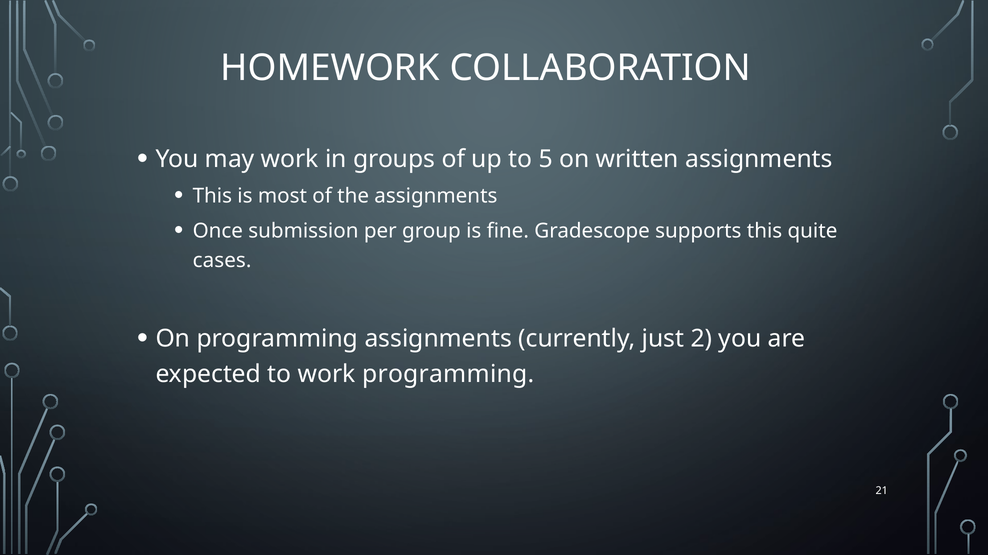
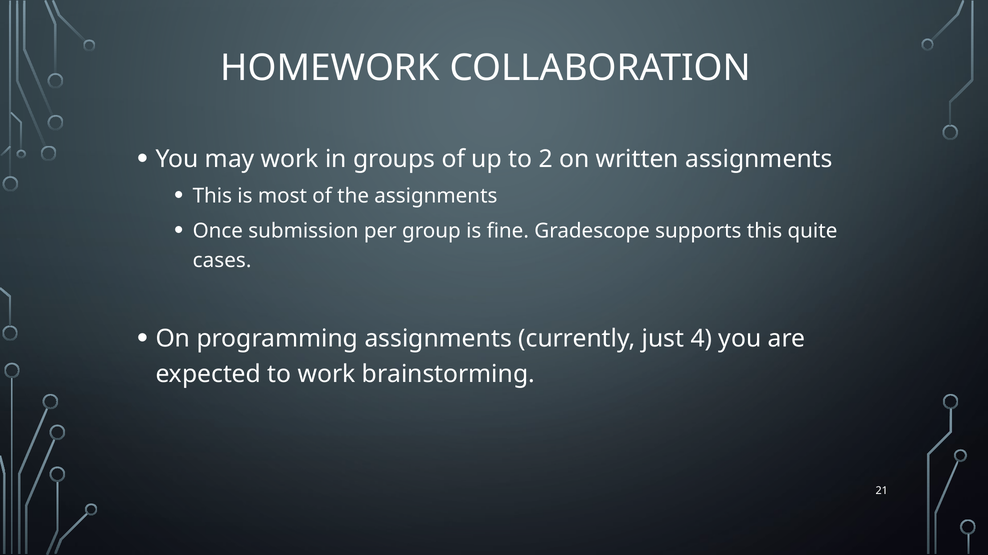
5: 5 -> 2 (546, 159)
2: 2 -> 4 (701, 339)
work programming: programming -> brainstorming (448, 375)
